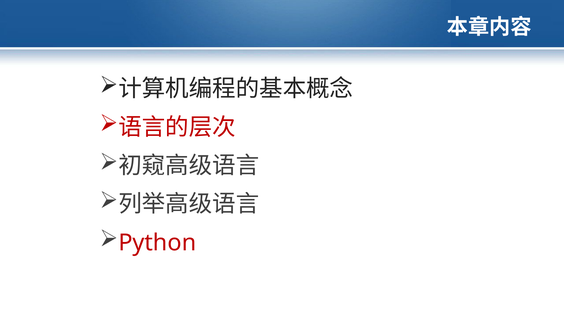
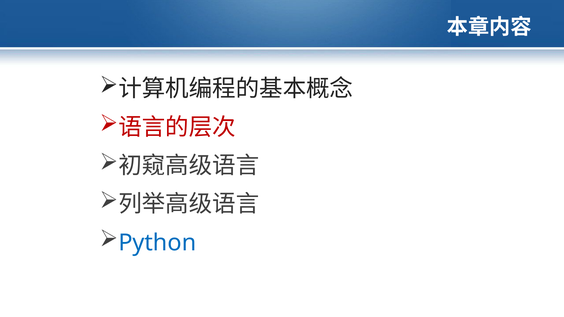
Python colour: red -> blue (157, 243)
